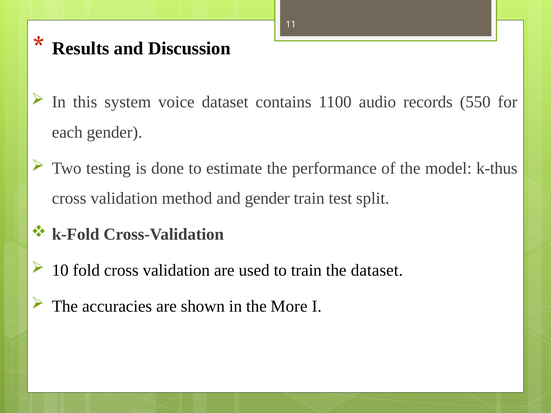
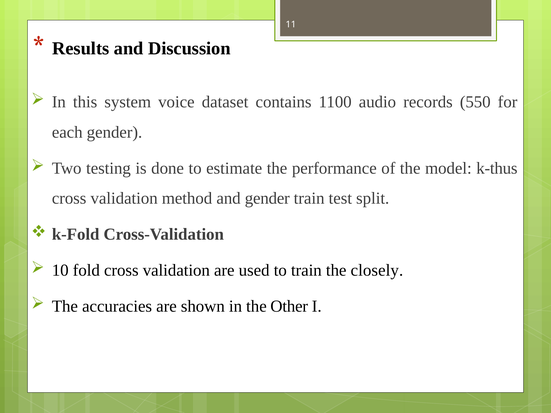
the dataset: dataset -> closely (377, 270)
More: More -> Other (289, 306)
